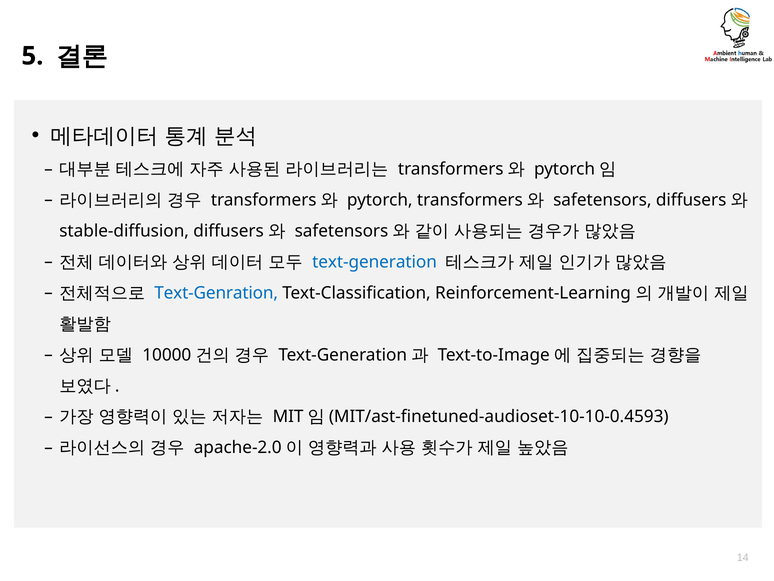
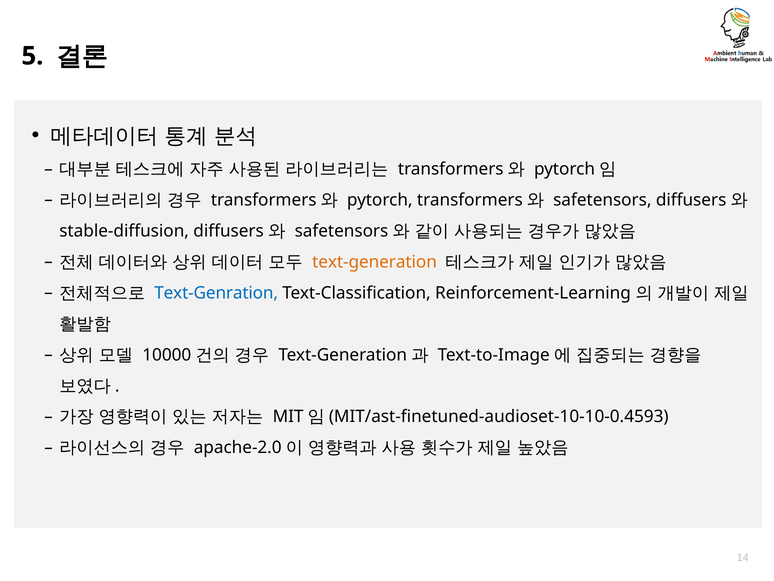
text-generation colour: blue -> orange (375, 262)
